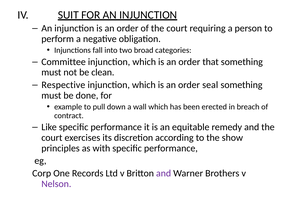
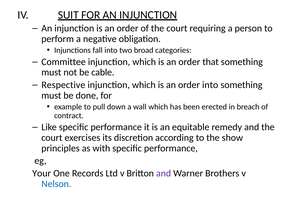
clean: clean -> cable (103, 72)
order seal: seal -> into (210, 85)
Corp: Corp -> Your (42, 173)
Nelson colour: purple -> blue (56, 184)
